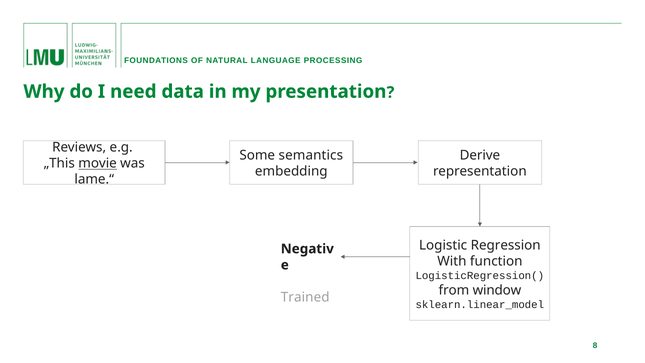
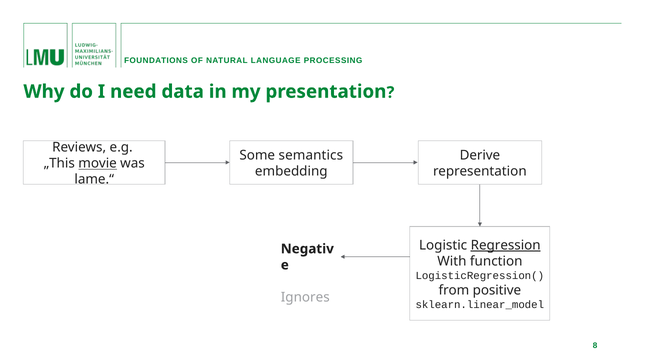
Regression underline: none -> present (506, 245)
window: window -> positive (497, 290)
Trained: Trained -> Ignores (305, 297)
